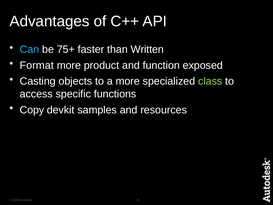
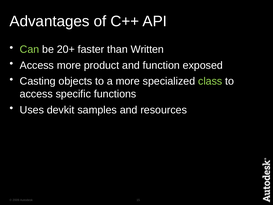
Can colour: light blue -> light green (29, 49)
75+: 75+ -> 20+ (66, 49)
Format: Format -> Access (37, 65)
Copy: Copy -> Uses (32, 110)
